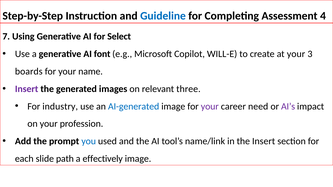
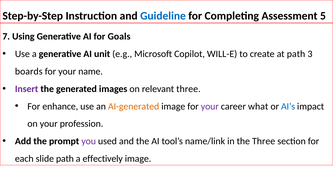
4: 4 -> 5 (323, 16)
Select: Select -> Goals (119, 37)
font: font -> unit (102, 54)
at your: your -> path (296, 54)
industry: industry -> enhance (60, 106)
AI-generated colour: blue -> orange (134, 106)
need: need -> what (258, 106)
AI’s colour: purple -> blue (288, 106)
you colour: blue -> purple (89, 141)
the Insert: Insert -> Three (264, 141)
